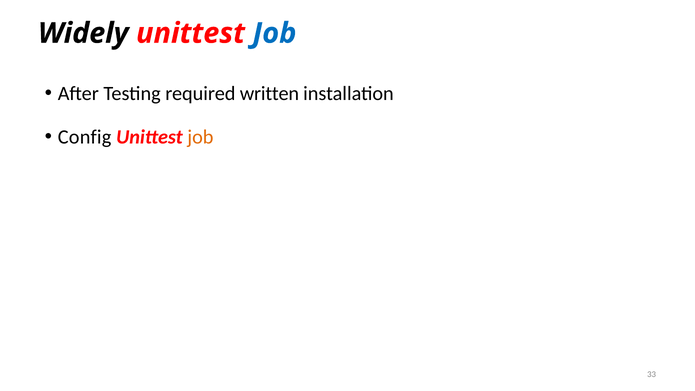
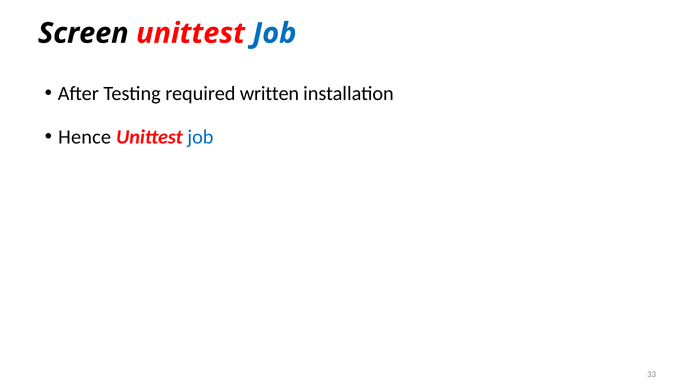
Widely: Widely -> Screen (83, 33)
Config: Config -> Hence (85, 137)
job colour: orange -> blue (200, 137)
